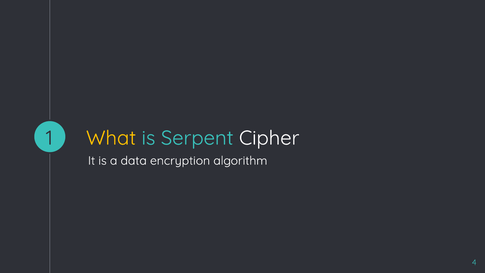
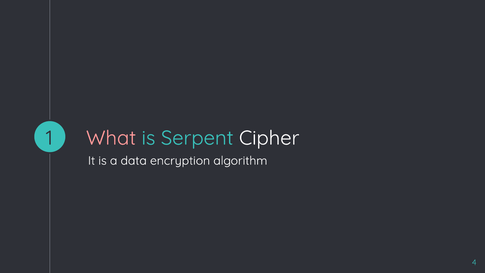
What colour: yellow -> pink (111, 138)
